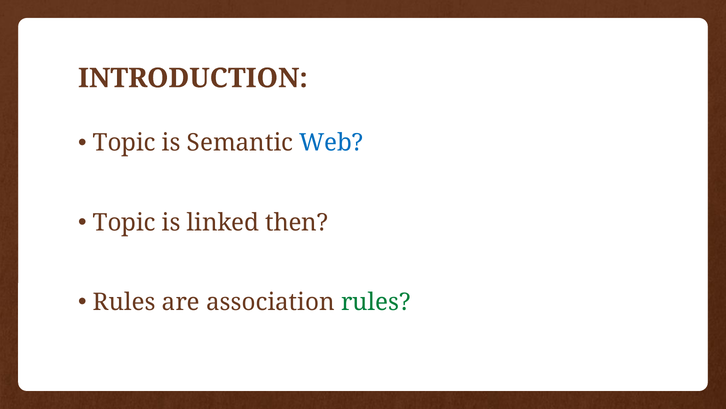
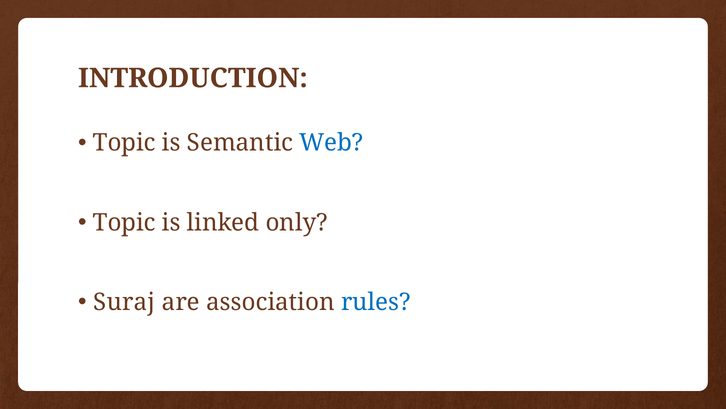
then: then -> only (297, 222)
Rules: Rules -> Suraj (124, 302)
rules colour: green -> blue (376, 302)
